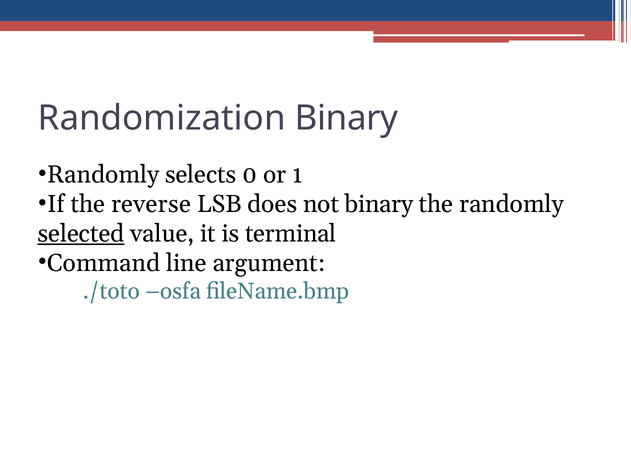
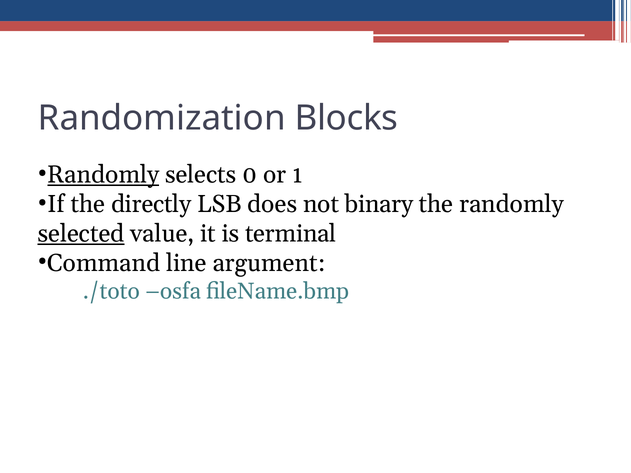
Randomization Binary: Binary -> Blocks (346, 118)
Randomly underline: none -> present (103, 175)
reverse: reverse -> directly (151, 204)
